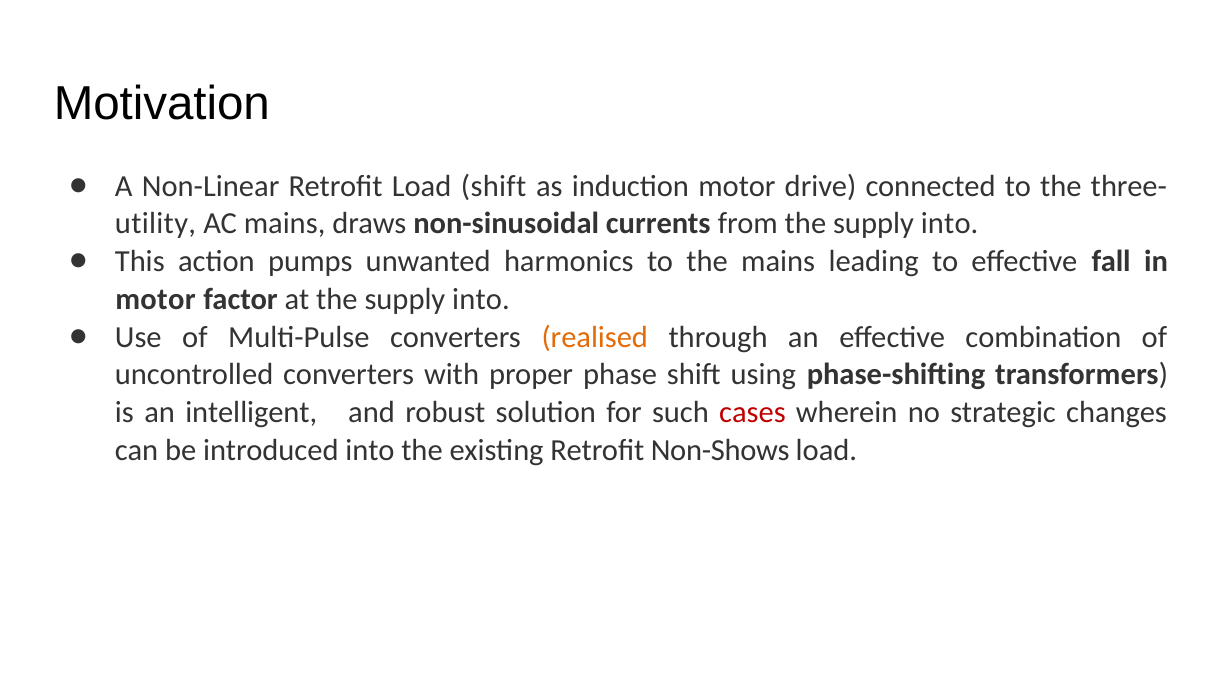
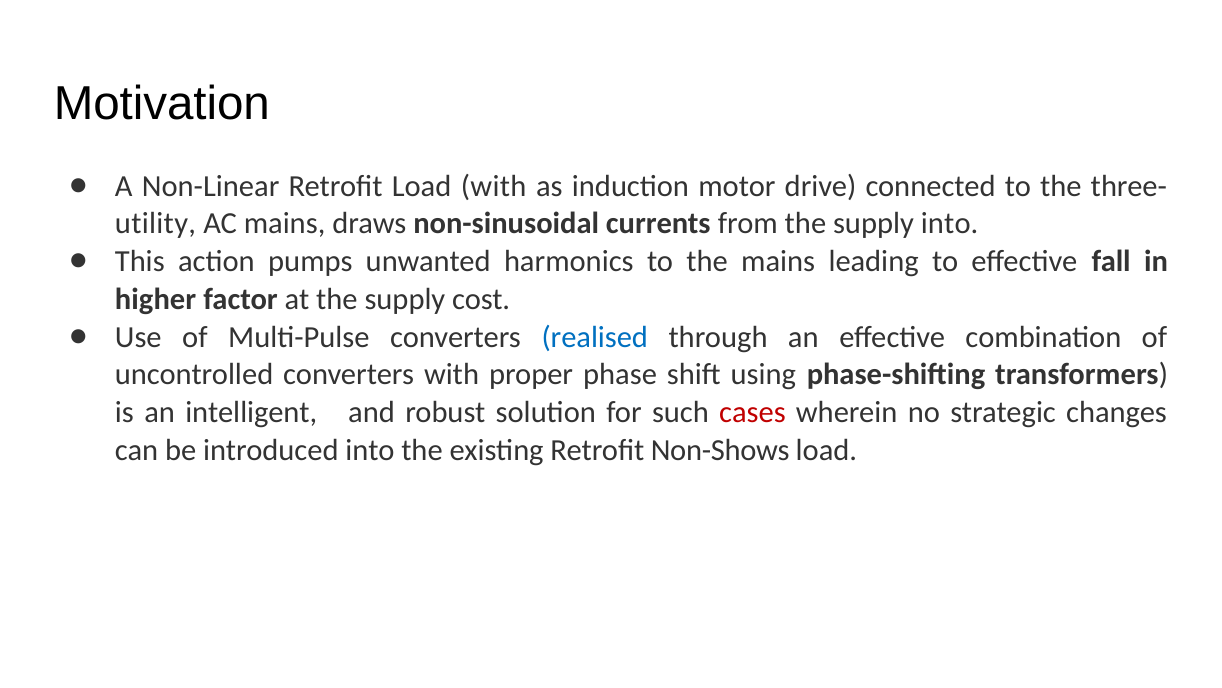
Load shift: shift -> with (494, 186)
motor: motor -> higher (156, 299)
at the supply into: into -> cost (481, 299)
realised colour: orange -> blue (595, 337)
